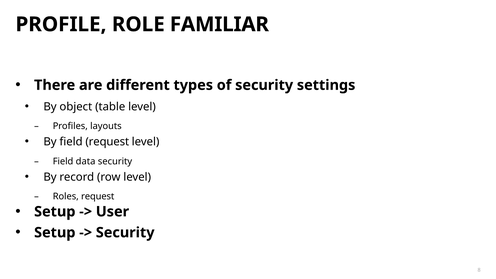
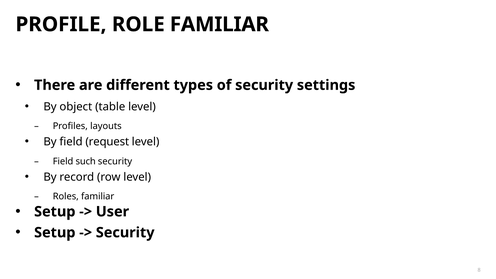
data: data -> such (86, 161)
Roles request: request -> familiar (98, 197)
